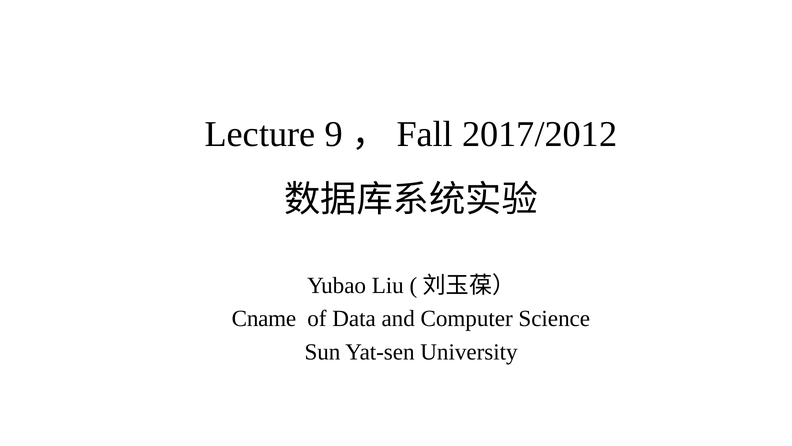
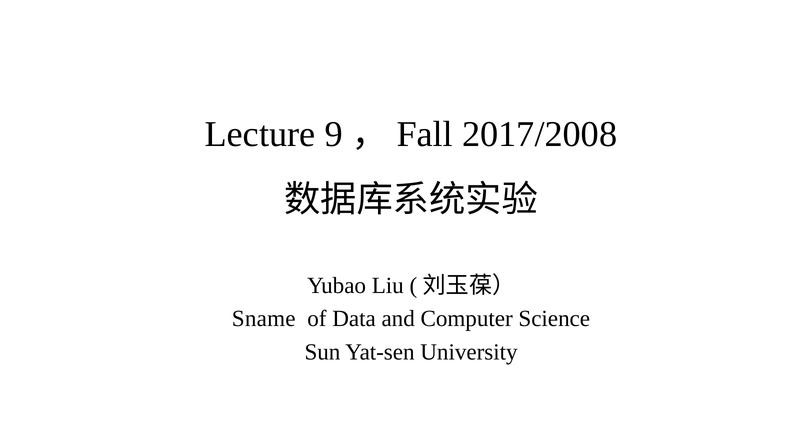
2017/2012: 2017/2012 -> 2017/2008 (540, 134)
Cname: Cname -> Sname (264, 318)
